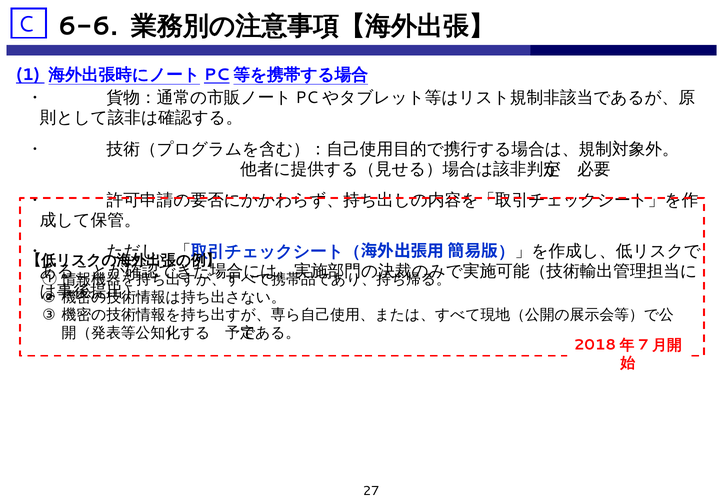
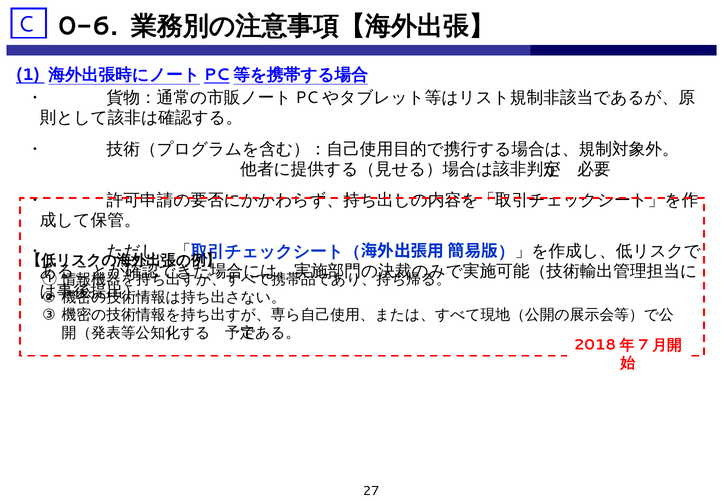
6-6: 6-6 -> 0-6 (88, 26)
